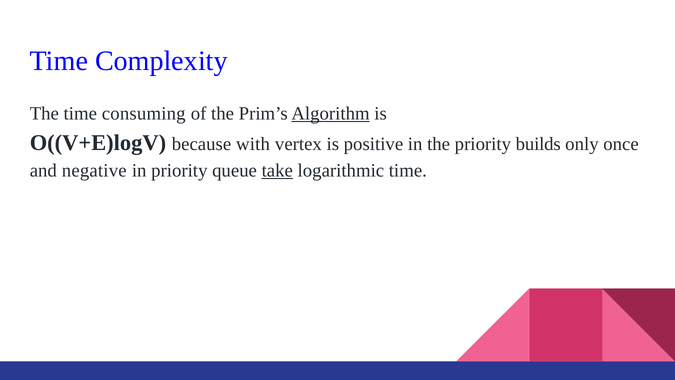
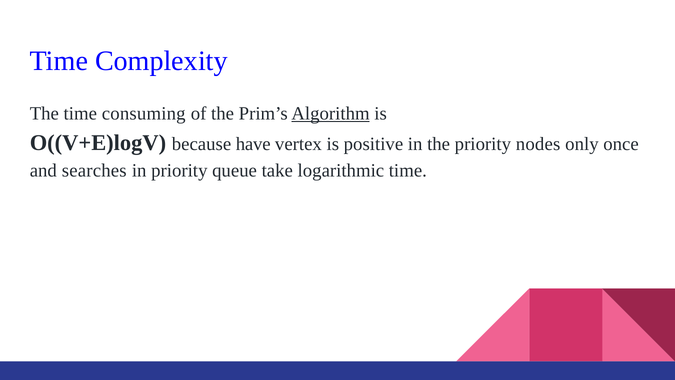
with: with -> have (253, 144)
builds: builds -> nodes (538, 144)
negative: negative -> searches (94, 170)
take underline: present -> none (277, 170)
